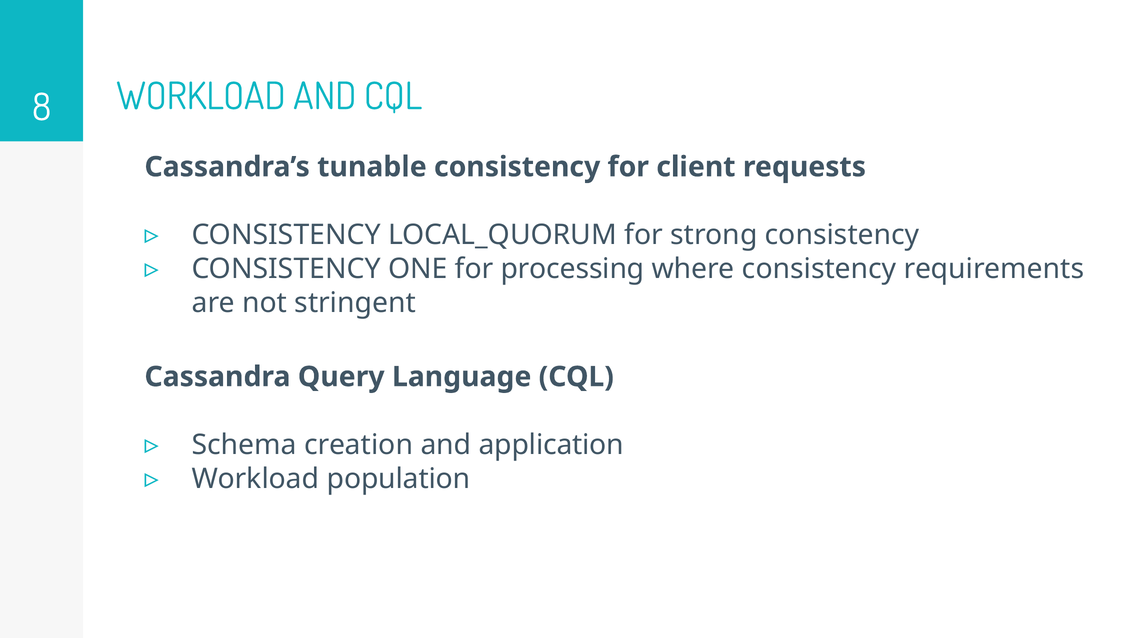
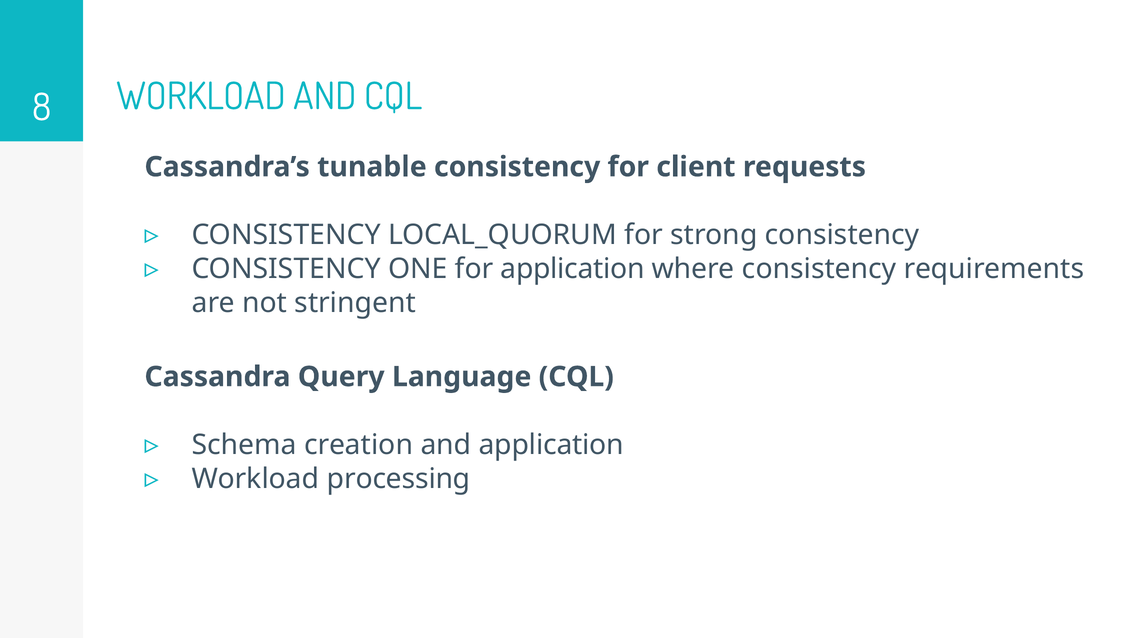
for processing: processing -> application (573, 269)
population: population -> processing (399, 479)
